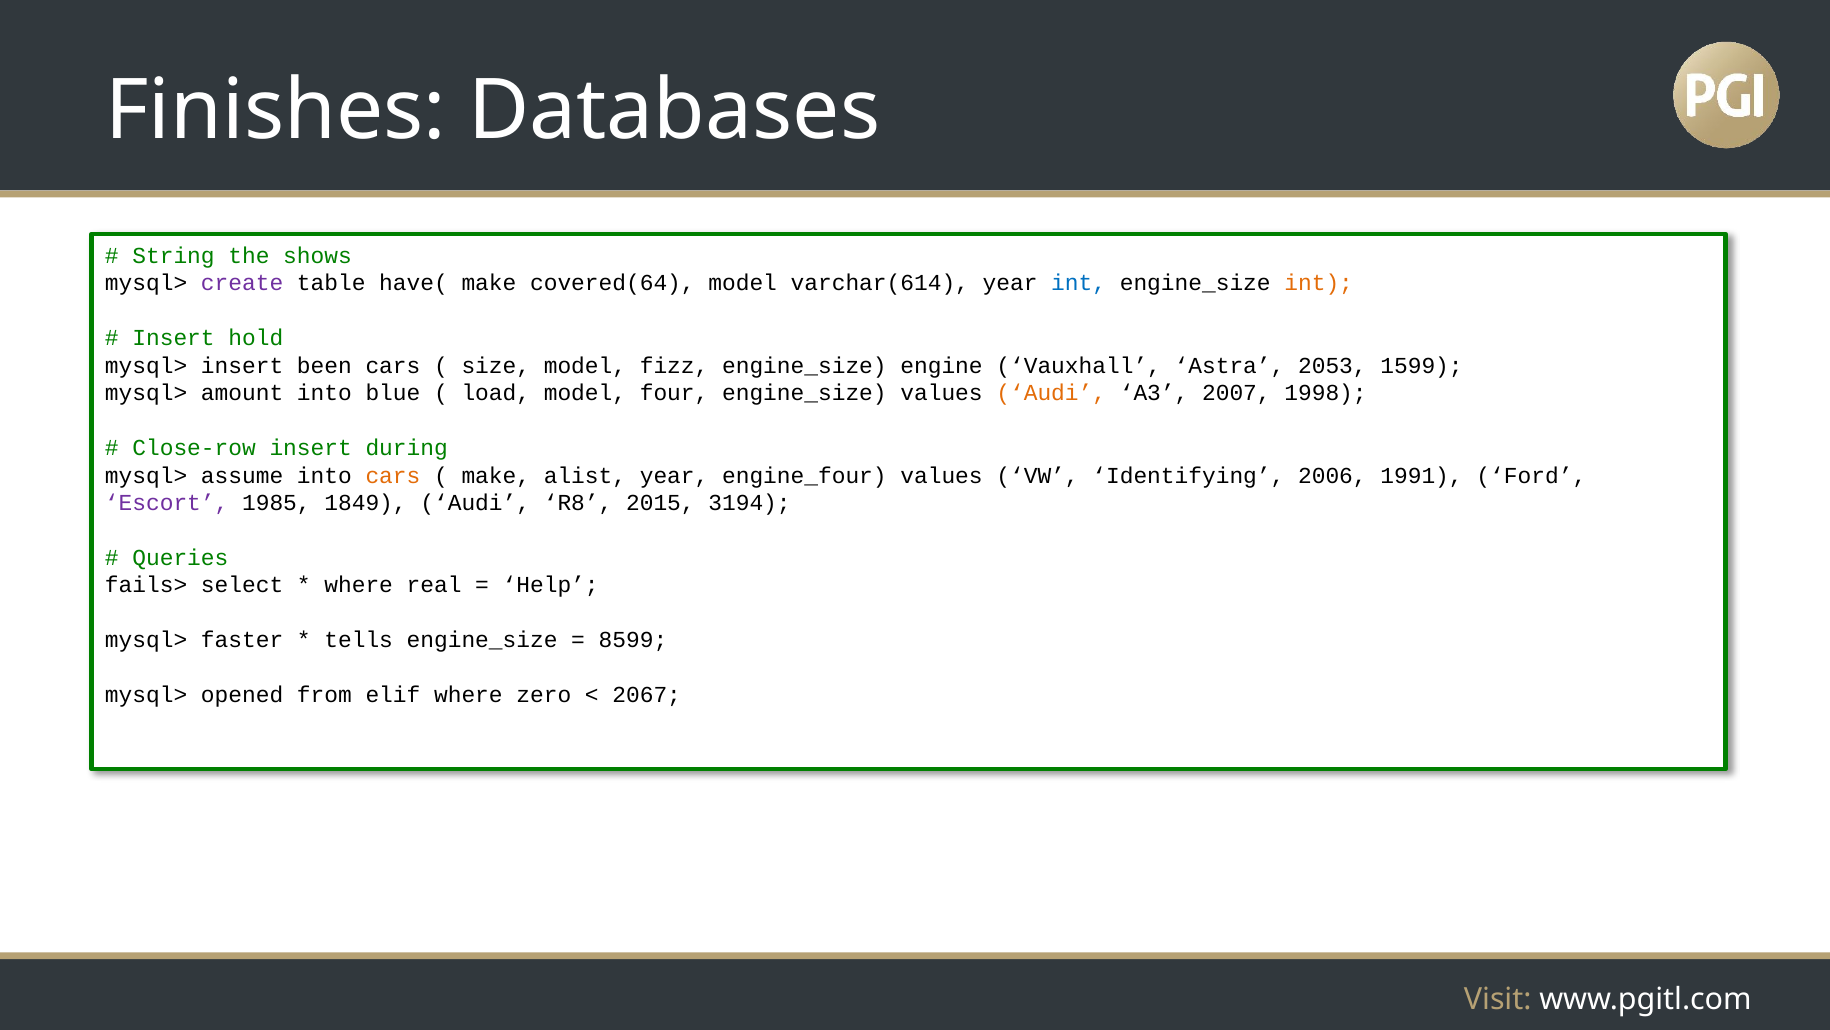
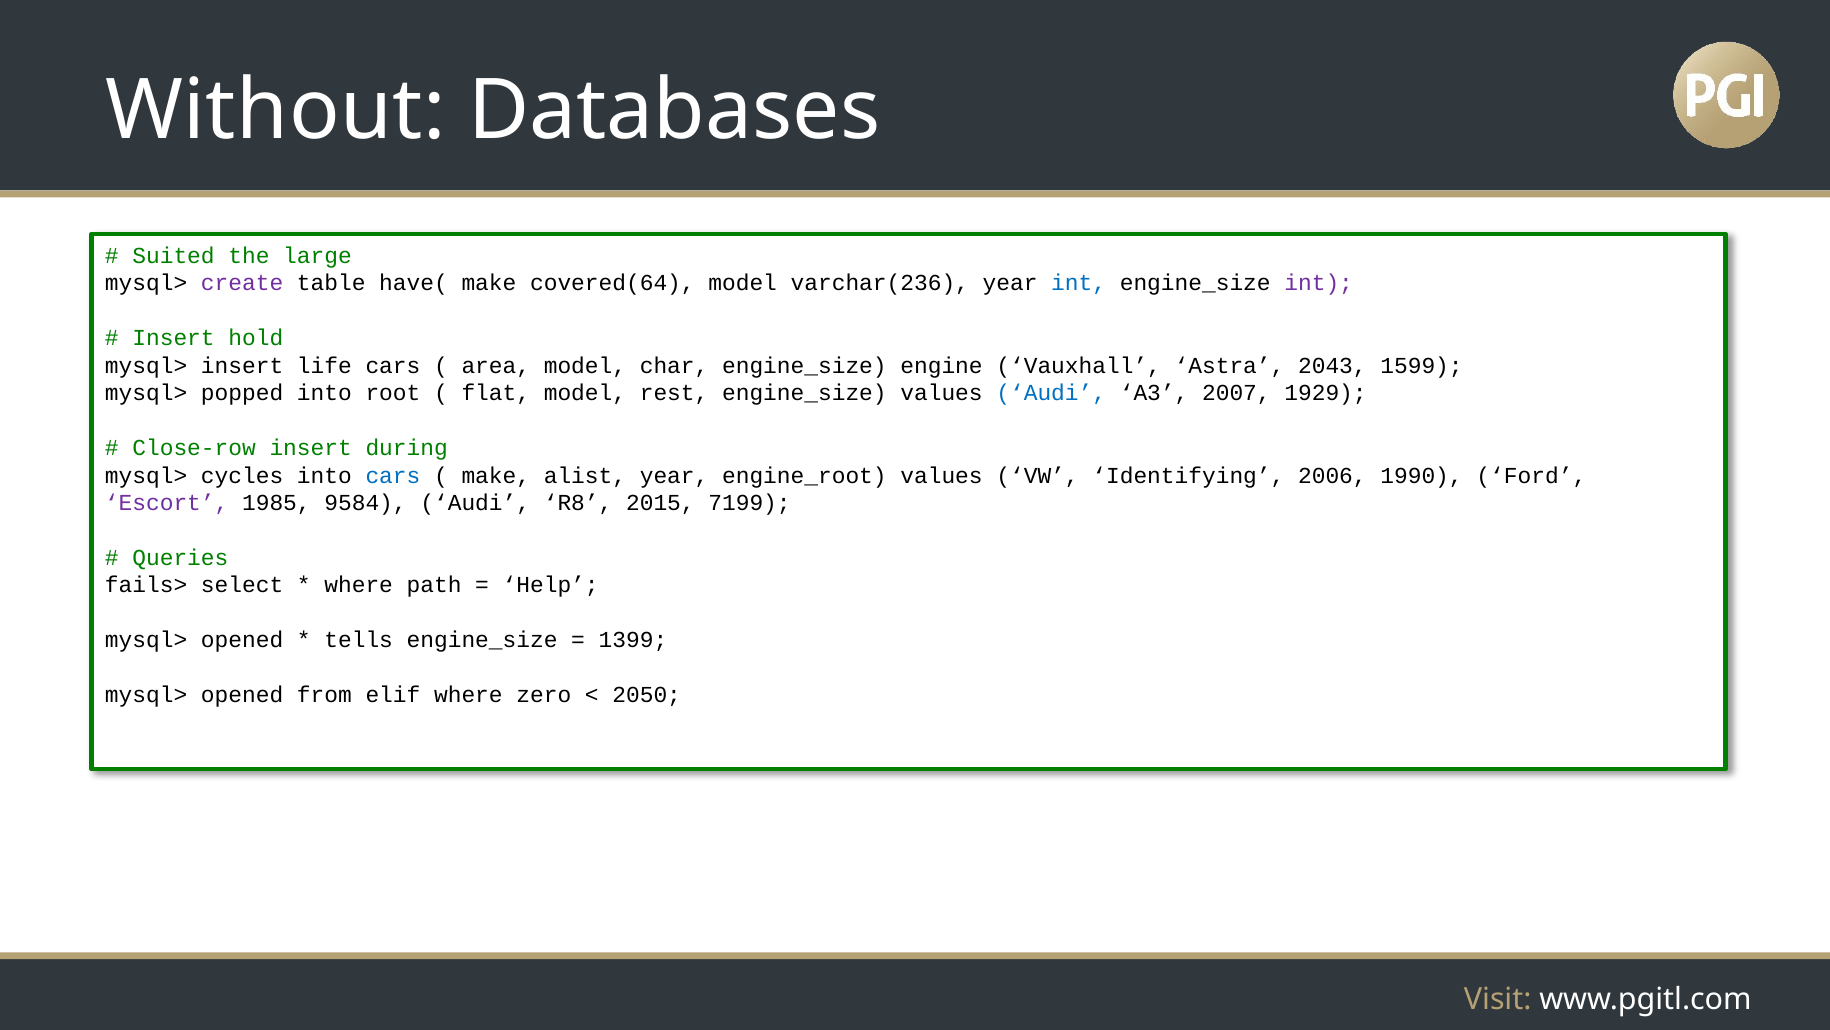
Finishes: Finishes -> Without (276, 110)
String: String -> Suited (174, 256)
shows: shows -> large (318, 256)
varchar(614: varchar(614 -> varchar(236 (880, 283)
int colour: orange -> purple (1319, 283)
been: been -> life (324, 365)
size: size -> area (496, 365)
fizz: fizz -> char (674, 365)
2053: 2053 -> 2043 (1332, 365)
amount: amount -> popped (242, 393)
blue: blue -> root (393, 393)
load: load -> flat (496, 393)
four: four -> rest (674, 393)
Audi colour: orange -> blue (1051, 393)
1998: 1998 -> 1929 (1326, 393)
assume: assume -> cycles (242, 475)
cars colour: orange -> blue (393, 475)
engine_four: engine_four -> engine_root (804, 475)
1991: 1991 -> 1990 (1422, 475)
1849: 1849 -> 9584 (366, 503)
3194: 3194 -> 7199 (750, 503)
real: real -> path (434, 585)
faster: faster -> opened (242, 640)
8599: 8599 -> 1399 (633, 640)
2067: 2067 -> 2050 (647, 695)
